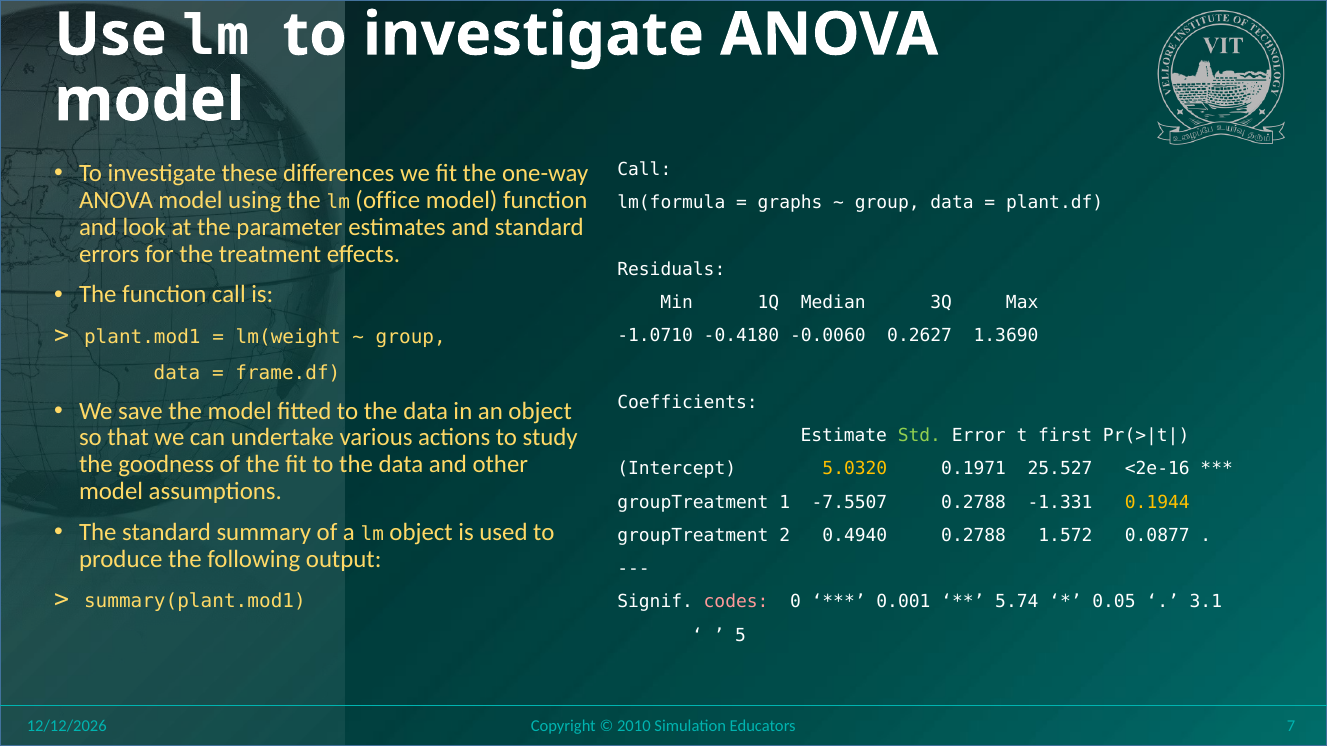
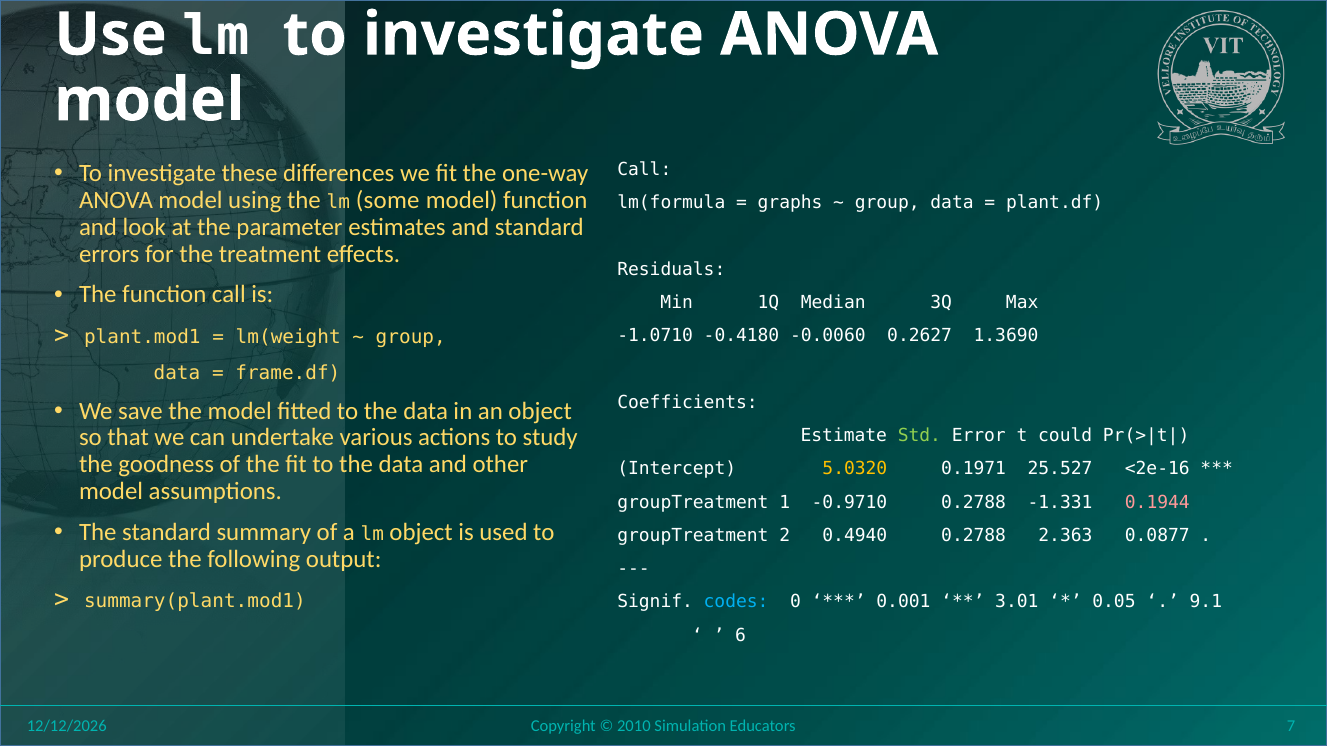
office: office -> some (388, 200)
first: first -> could (1065, 436)
-7.5507: -7.5507 -> -0.9710 (849, 503)
0.1944 colour: yellow -> pink (1157, 503)
1.572: 1.572 -> 2.363 (1065, 536)
codes colour: pink -> light blue (736, 602)
5.74: 5.74 -> 3.01 (1017, 602)
3.1: 3.1 -> 9.1 (1206, 602)
5: 5 -> 6 (740, 636)
